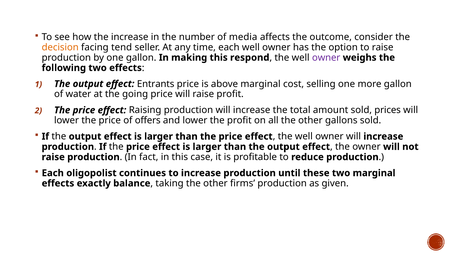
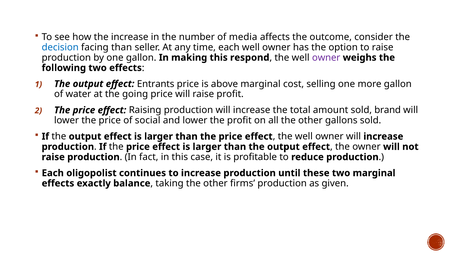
decision colour: orange -> blue (60, 47)
facing tend: tend -> than (122, 47)
prices: prices -> brand (388, 110)
offers: offers -> social (148, 120)
